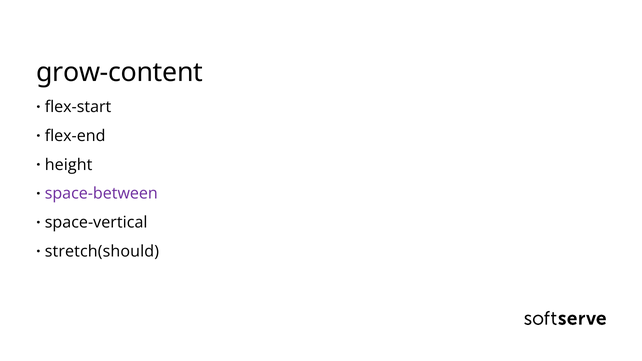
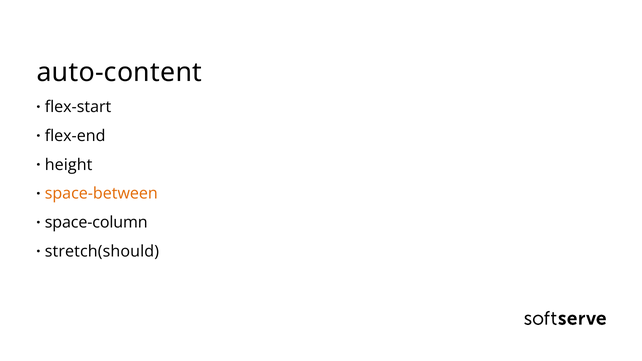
grow-content: grow-content -> auto-content (119, 72)
space-between colour: purple -> orange (101, 194)
space-vertical: space-vertical -> space-column (96, 223)
